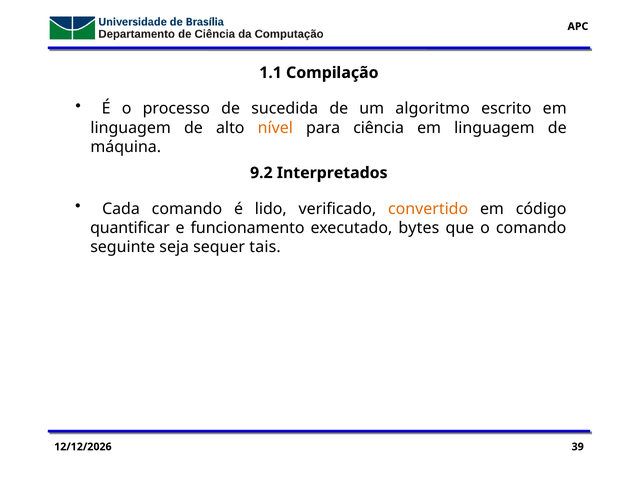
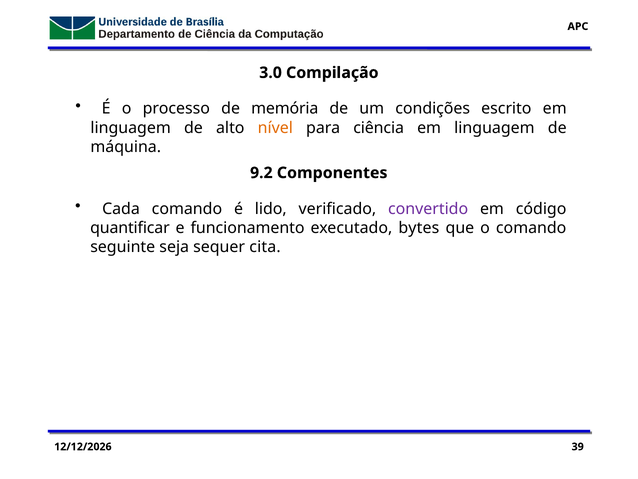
1.1: 1.1 -> 3.0 (271, 73)
sucedida: sucedida -> memória (285, 108)
algoritmo: algoritmo -> condições (433, 108)
Interpretados: Interpretados -> Componentes (332, 173)
convertido colour: orange -> purple (428, 209)
tais: tais -> cita (265, 247)
